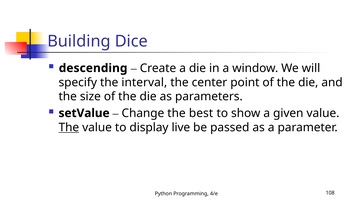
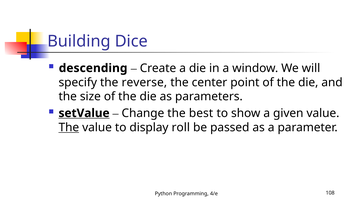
interval: interval -> reverse (144, 82)
setValue underline: none -> present (84, 113)
live: live -> roll (181, 127)
